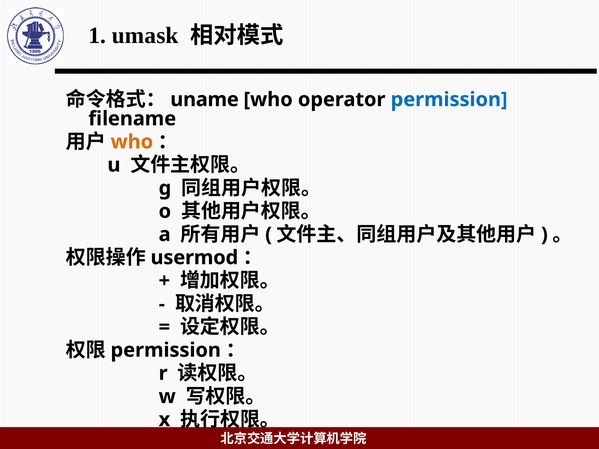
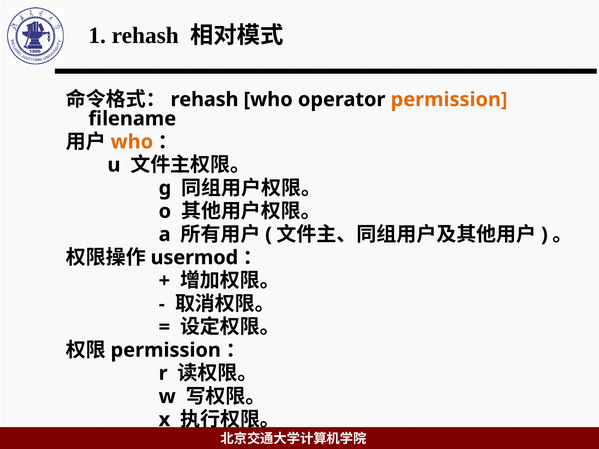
1 umask: umask -> rehash (145, 36)
uname: uname -> rehash (205, 100)
permission colour: blue -> orange (449, 100)
